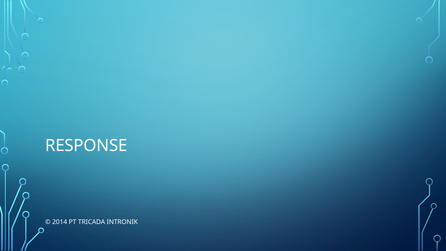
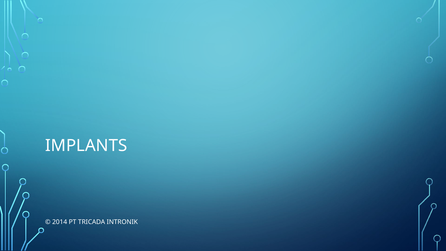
RESPONSE: RESPONSE -> IMPLANTS (86, 145)
